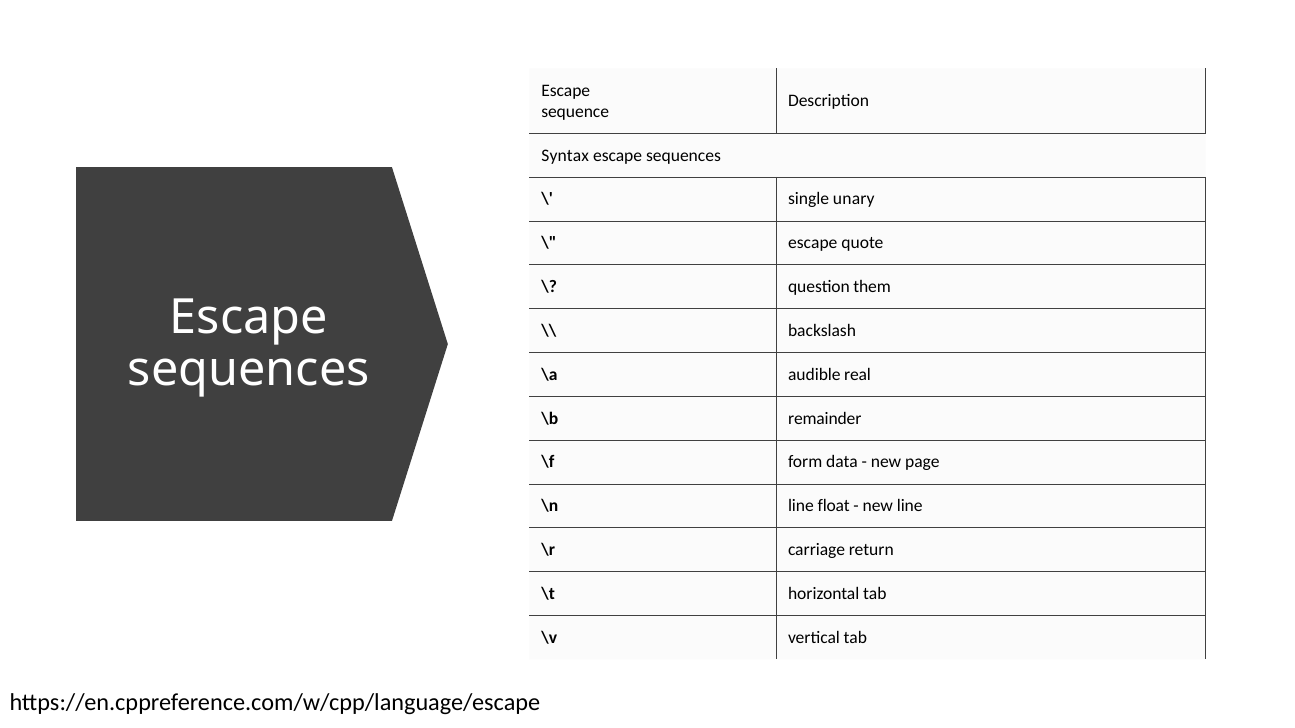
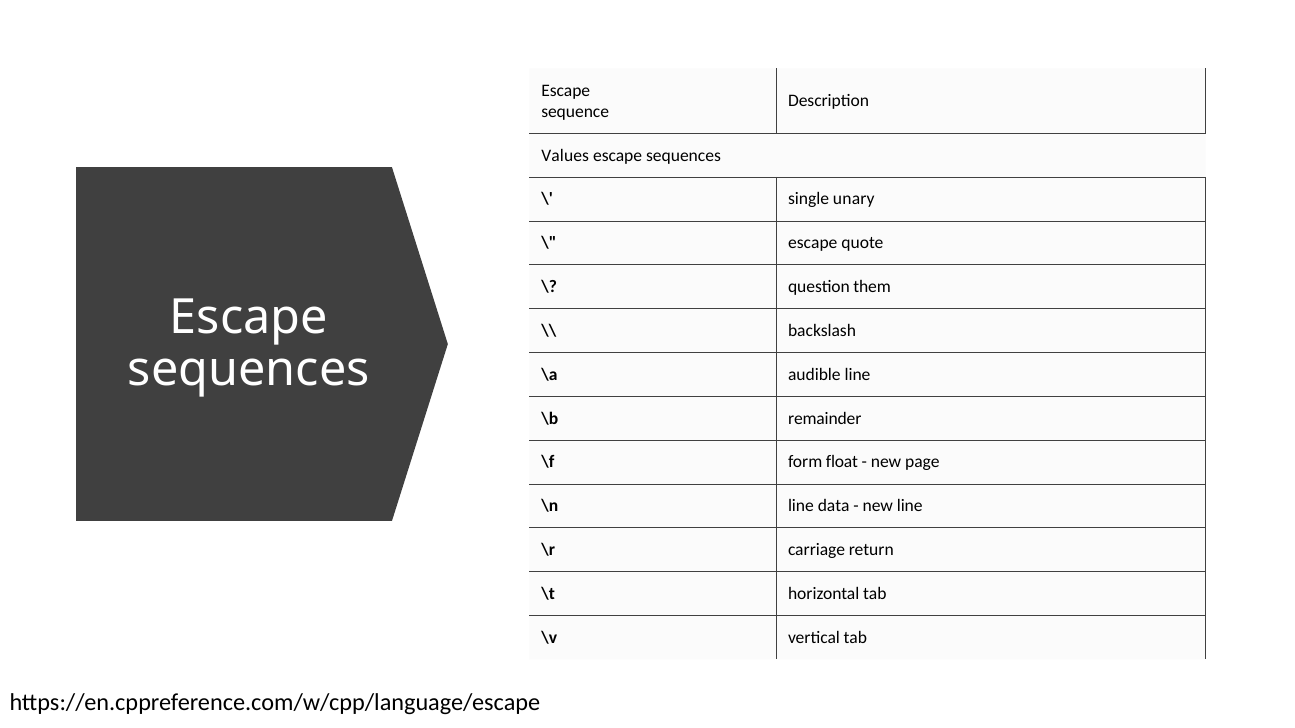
Syntax: Syntax -> Values (565, 155)
audible real: real -> line (857, 375)
data: data -> float (842, 462)
float: float -> data (834, 506)
